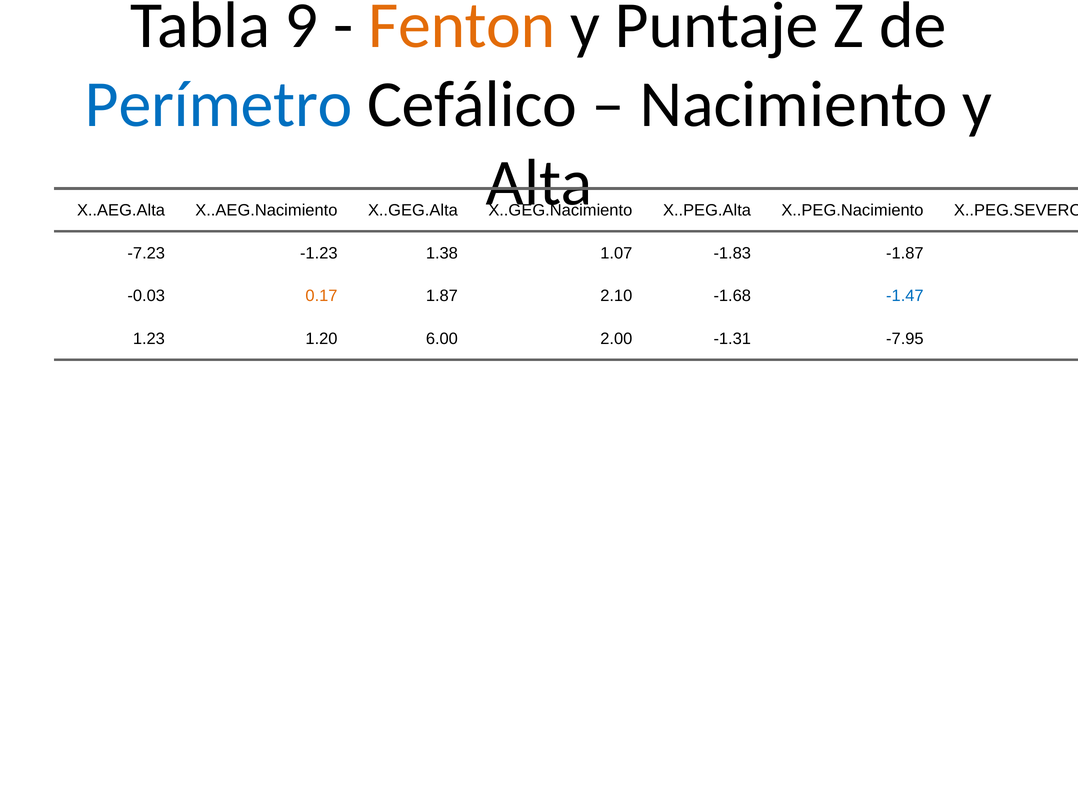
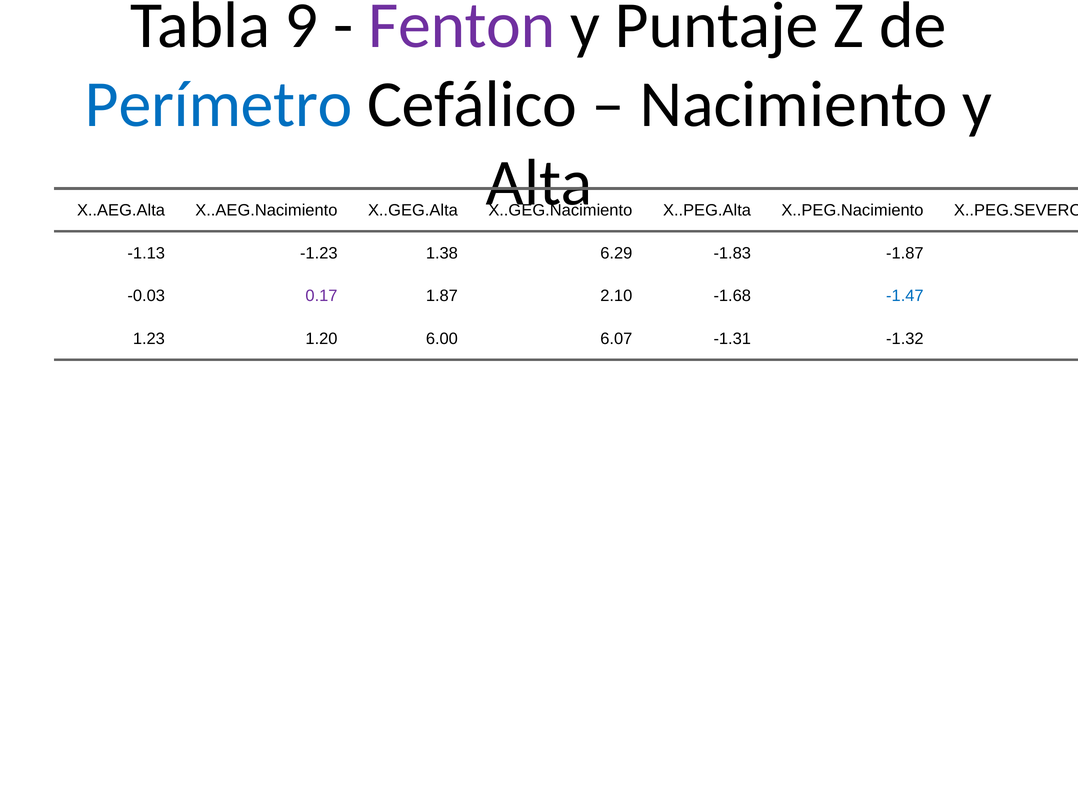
Fenton colour: orange -> purple (462, 25)
-7.23: -7.23 -> -1.13 (146, 253)
1.07: 1.07 -> 6.29 (616, 253)
0.17 colour: orange -> purple (321, 296)
2.00: 2.00 -> 6.07 (616, 339)
-7.95: -7.95 -> -1.32 (905, 339)
